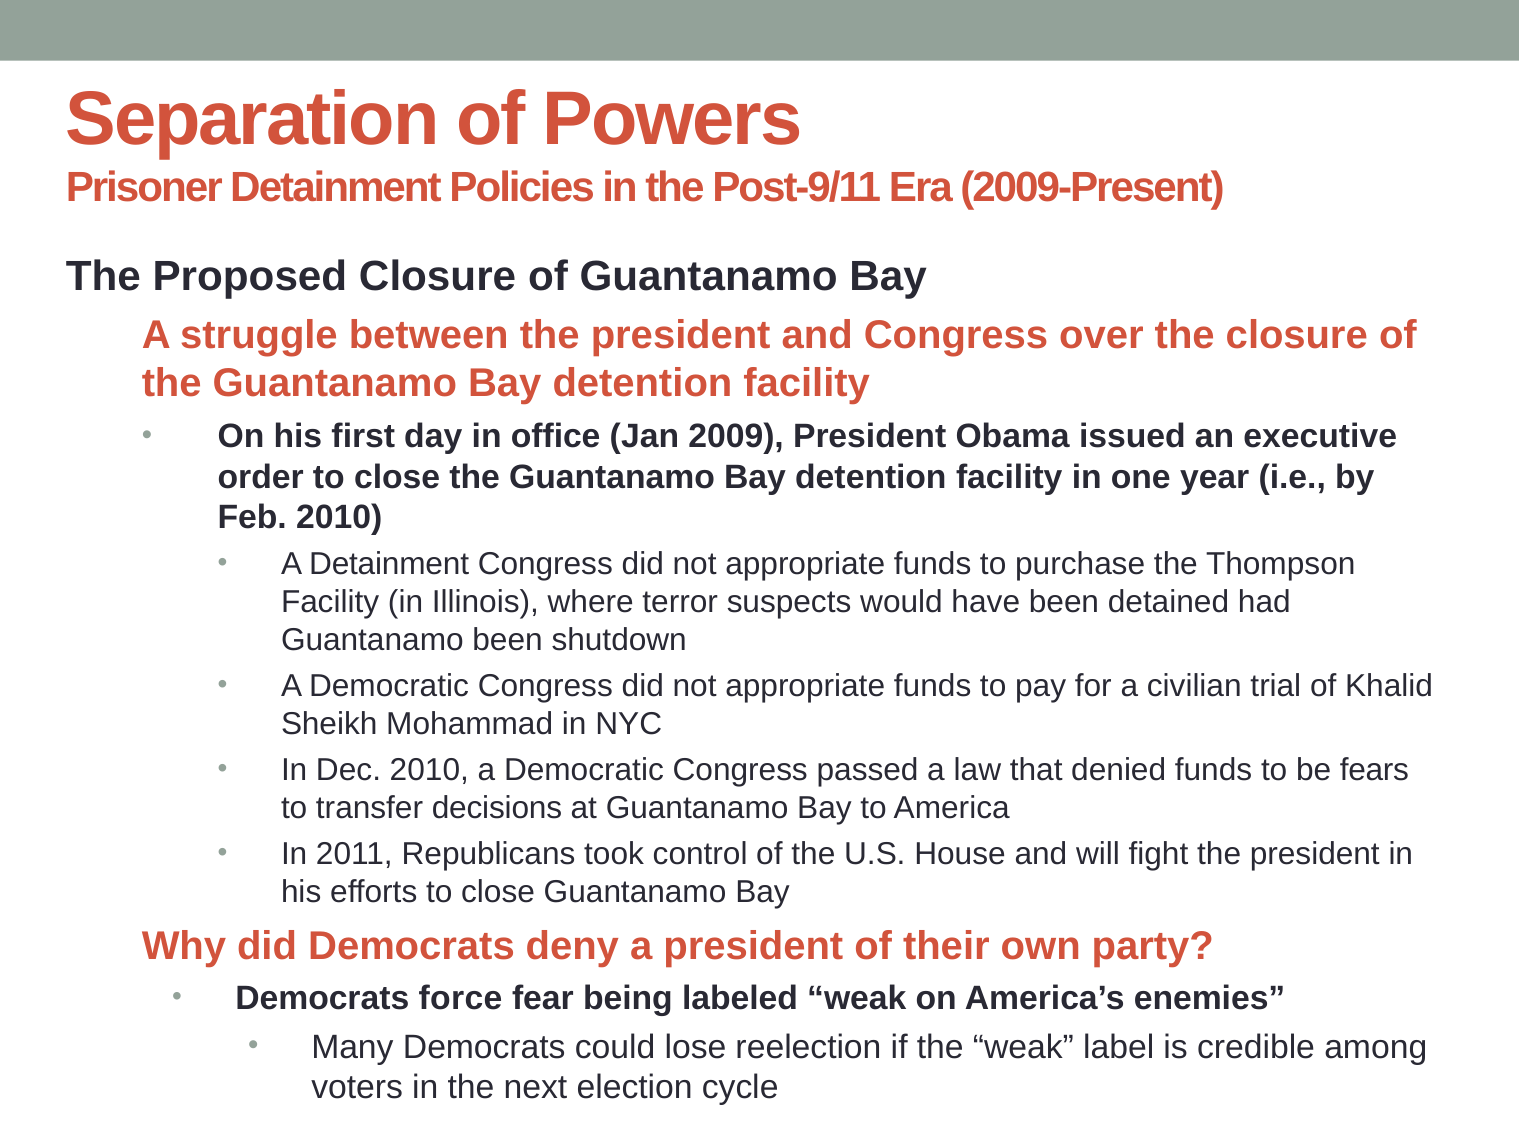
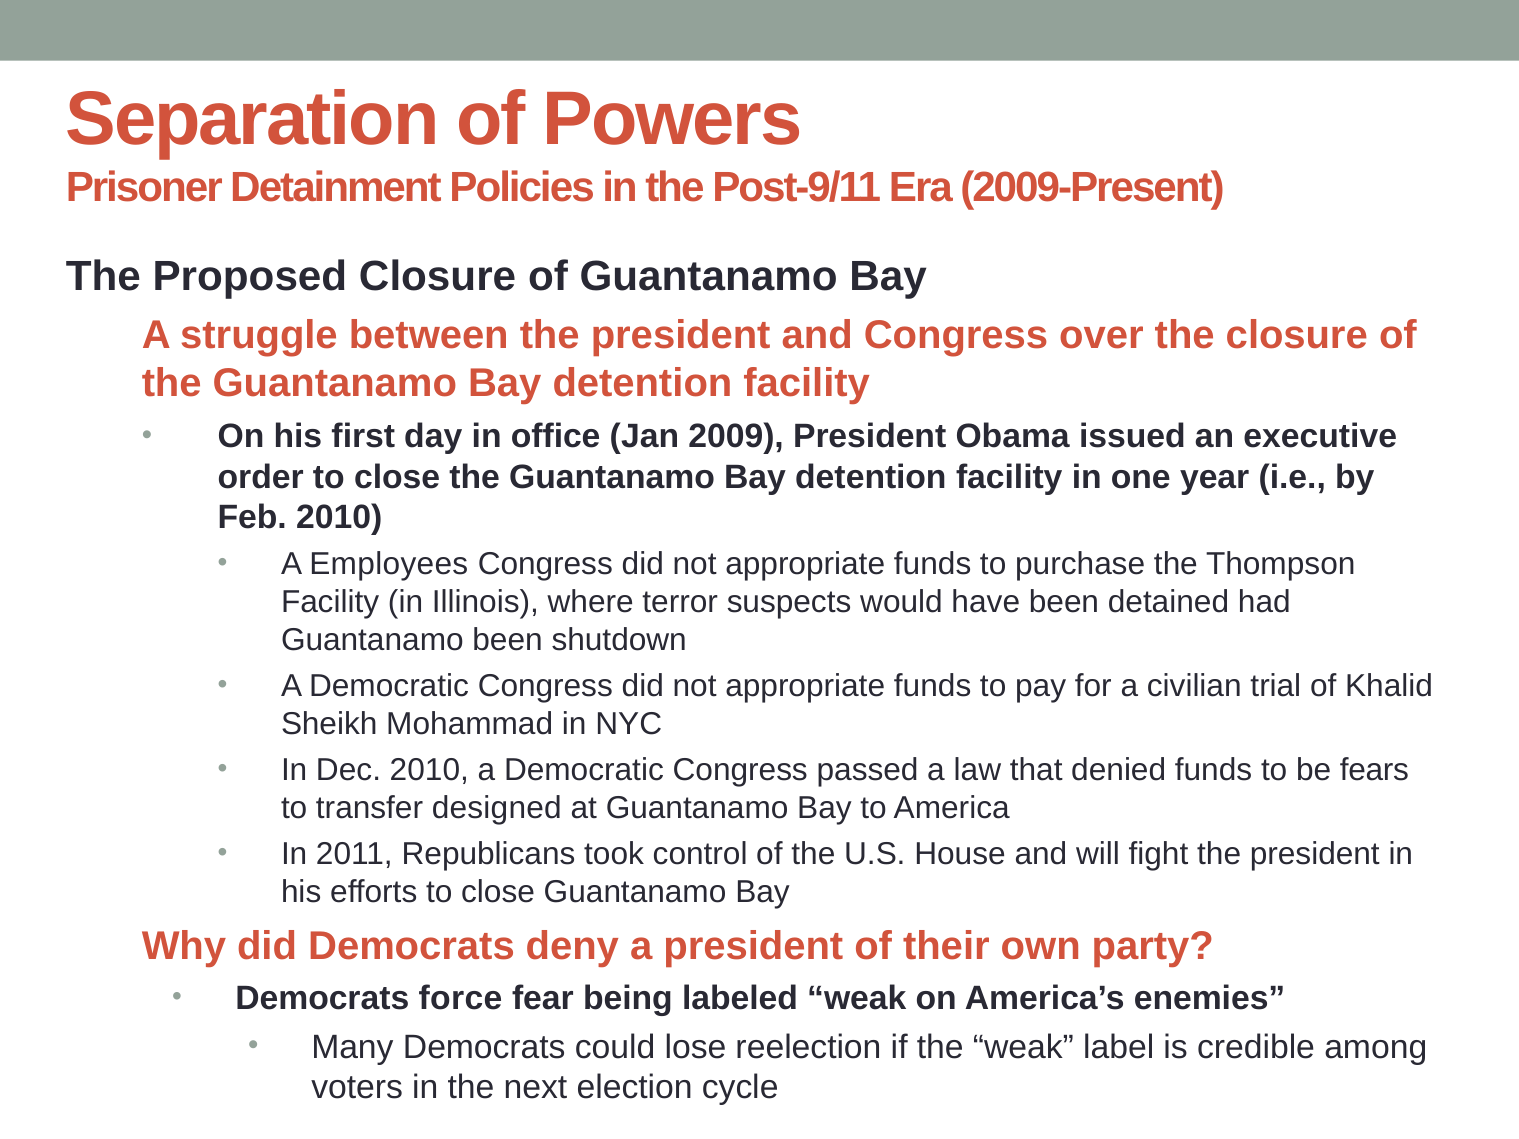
A Detainment: Detainment -> Employees (389, 565)
decisions: decisions -> designed (497, 808)
